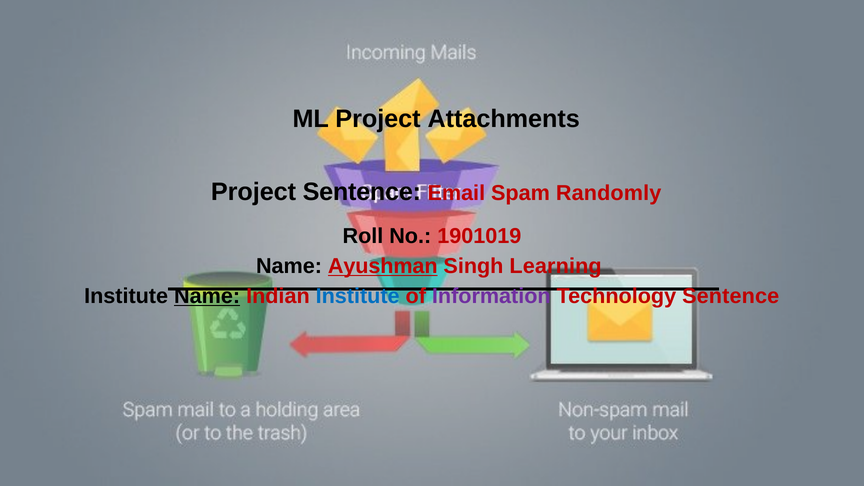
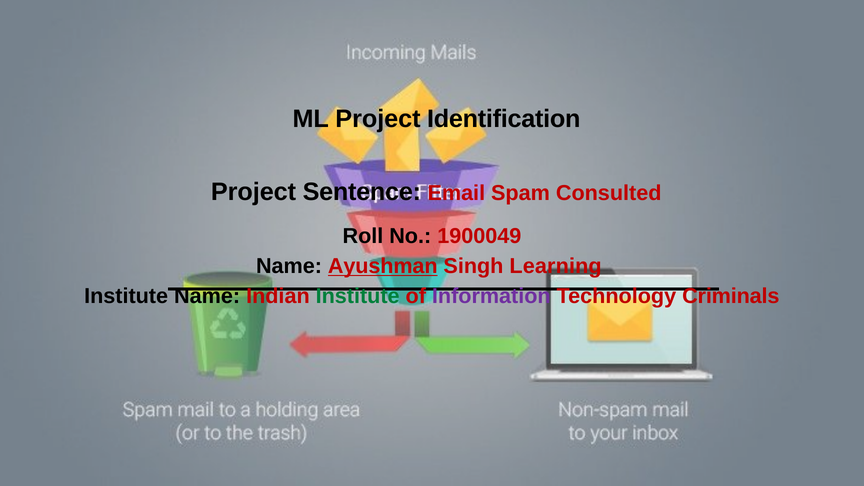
Attachments: Attachments -> Identification (504, 119)
Randomly: Randomly -> Consulted (609, 193)
1901019: 1901019 -> 1900049 (479, 236)
Name underline: present -> none (207, 296)
Institute colour: blue -> green (358, 296)
Technology Sentence: Sentence -> Criminals (731, 296)
